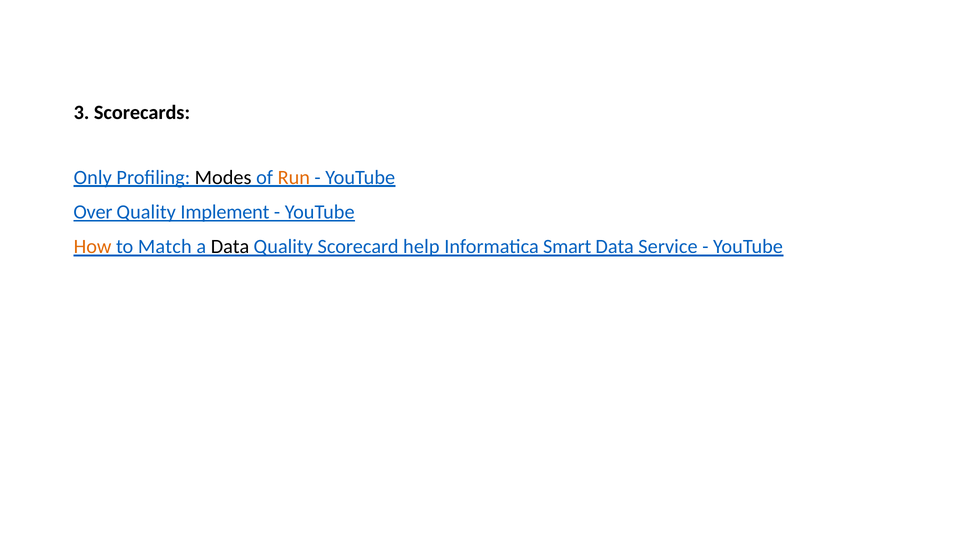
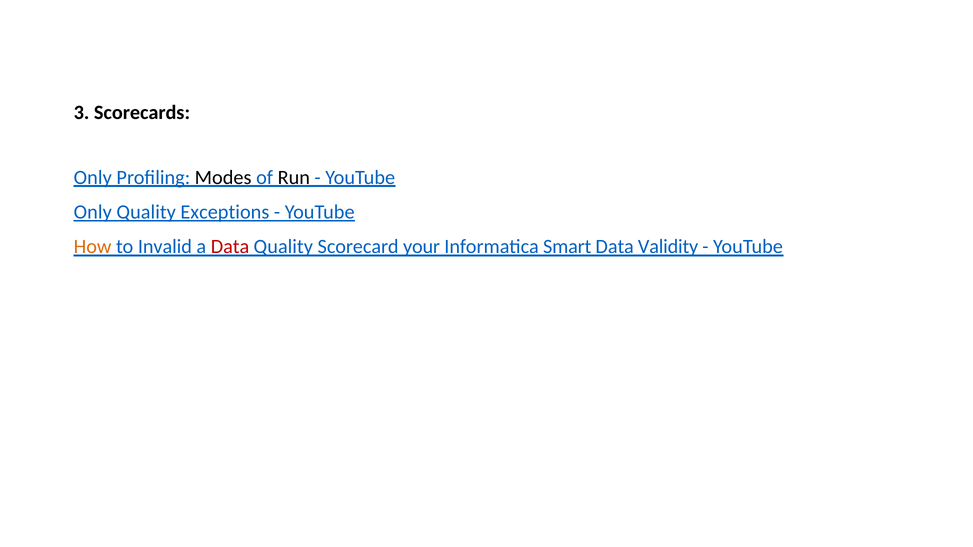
Run colour: orange -> black (294, 178)
Over: Over -> Only (93, 212)
Implement: Implement -> Exceptions (225, 212)
Match: Match -> Invalid (165, 247)
Data colour: black -> red (230, 247)
help: help -> your (422, 247)
Service: Service -> Validity (668, 247)
